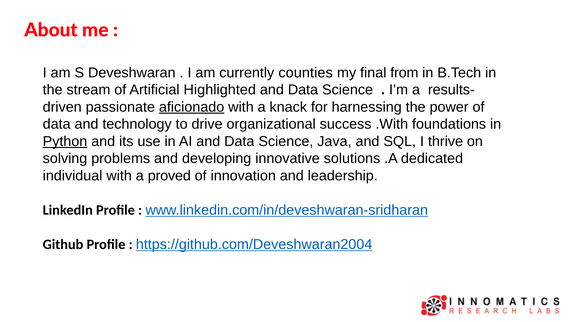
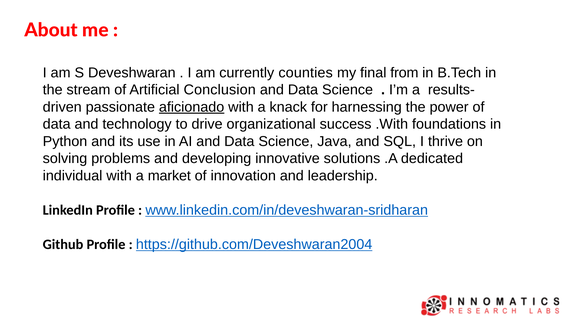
Highlighted: Highlighted -> Conclusion (220, 90)
Python underline: present -> none (65, 142)
proved: proved -> market (169, 176)
